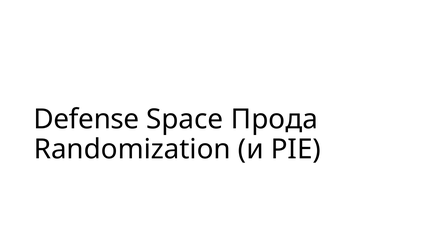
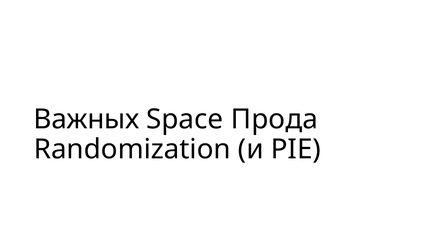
Defense: Defense -> Важных (86, 120)
